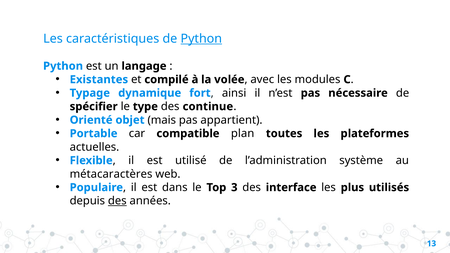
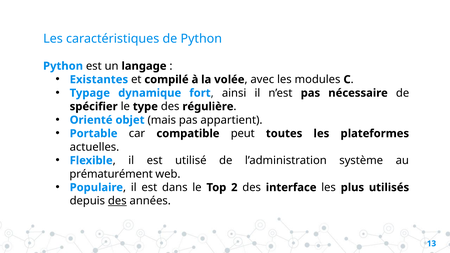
Python underline: present -> none (201, 39)
continue: continue -> régulière (208, 107)
plan: plan -> peut (243, 134)
métacaractères: métacaractères -> prématurément (111, 174)
3: 3 -> 2 (234, 188)
